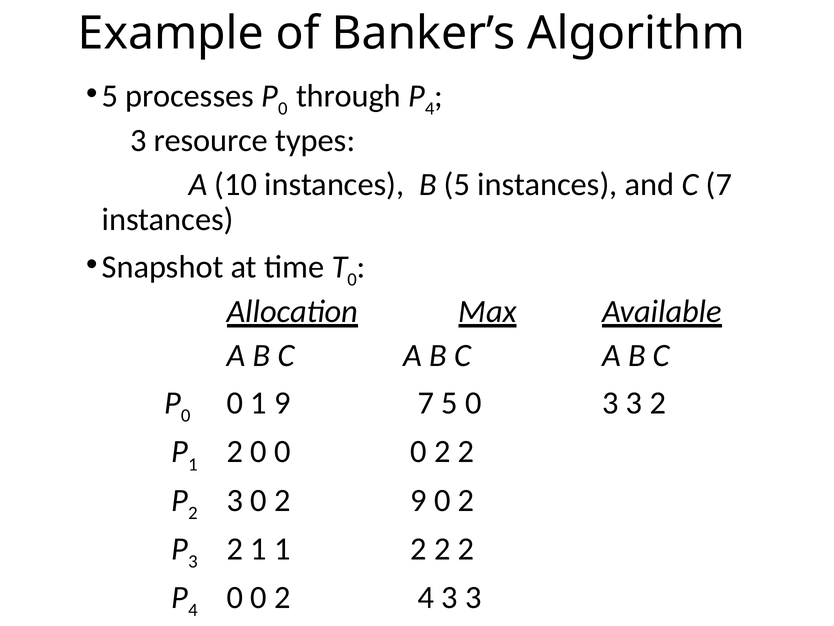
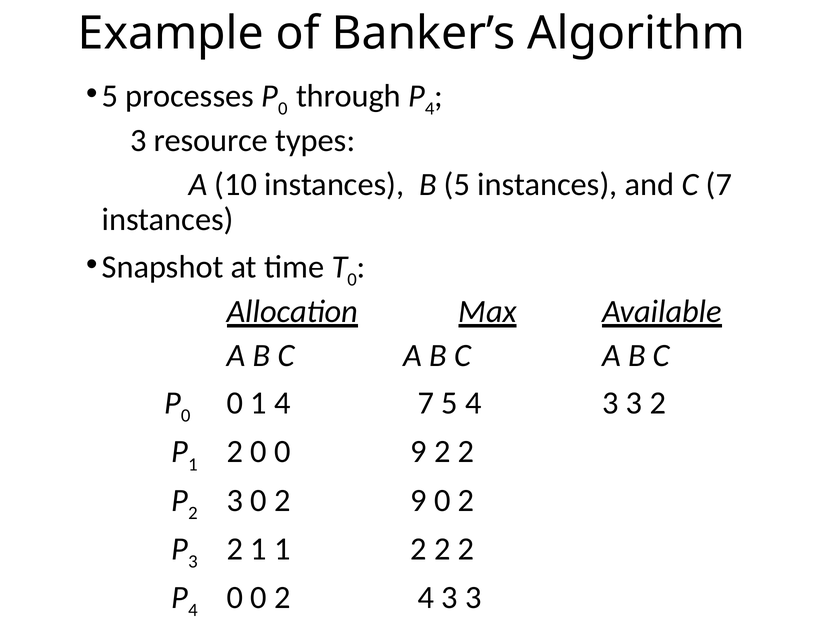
1 9: 9 -> 4 (282, 403)
5 0: 0 -> 4 (473, 403)
0 0 0: 0 -> 9 (419, 451)
